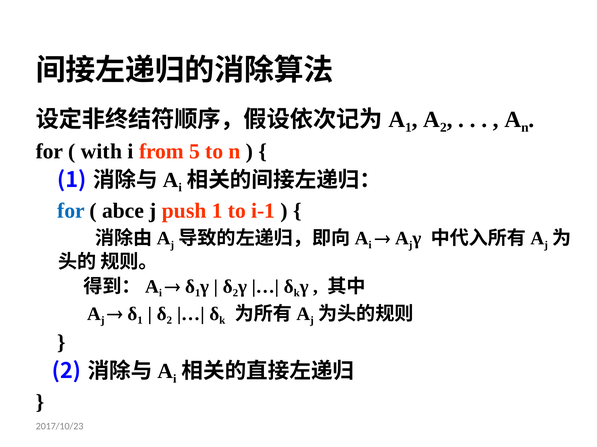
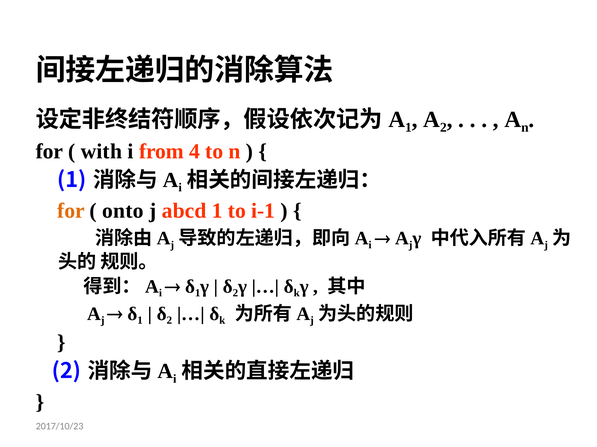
5: 5 -> 4 (195, 152)
for colour: blue -> orange (71, 211)
abce: abce -> onto (123, 211)
push: push -> abcd (184, 211)
